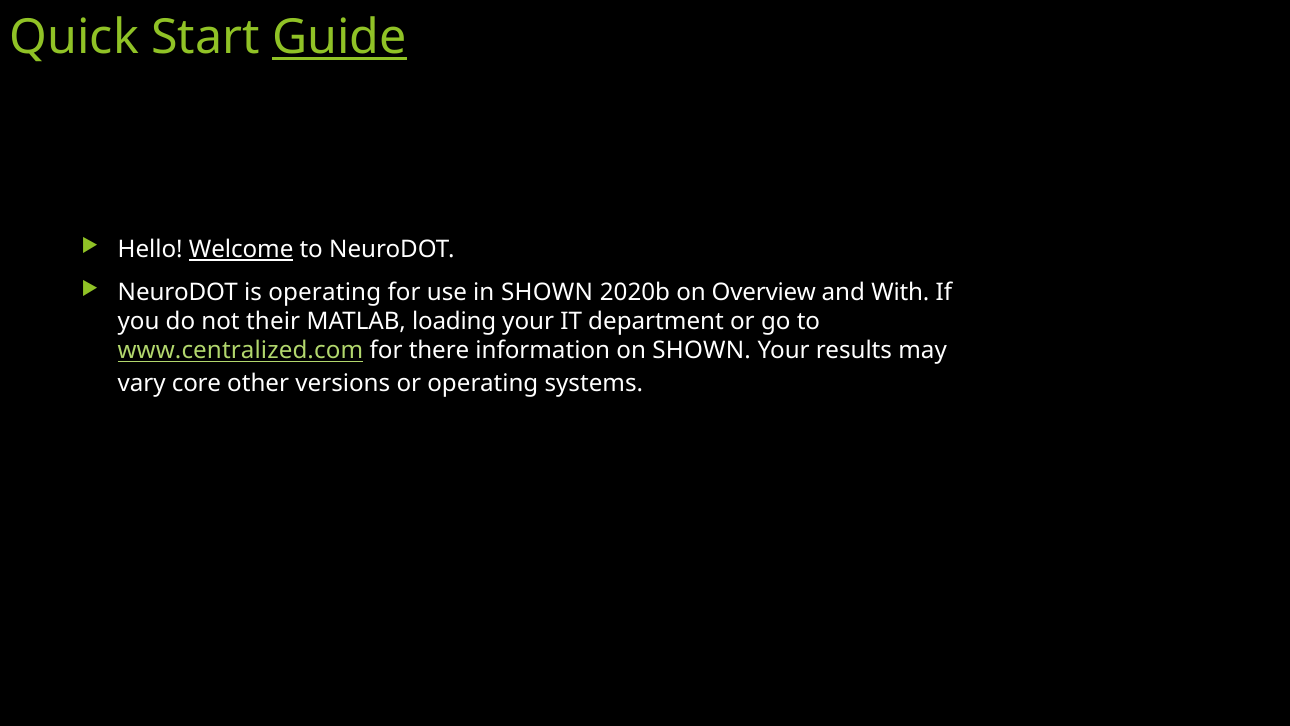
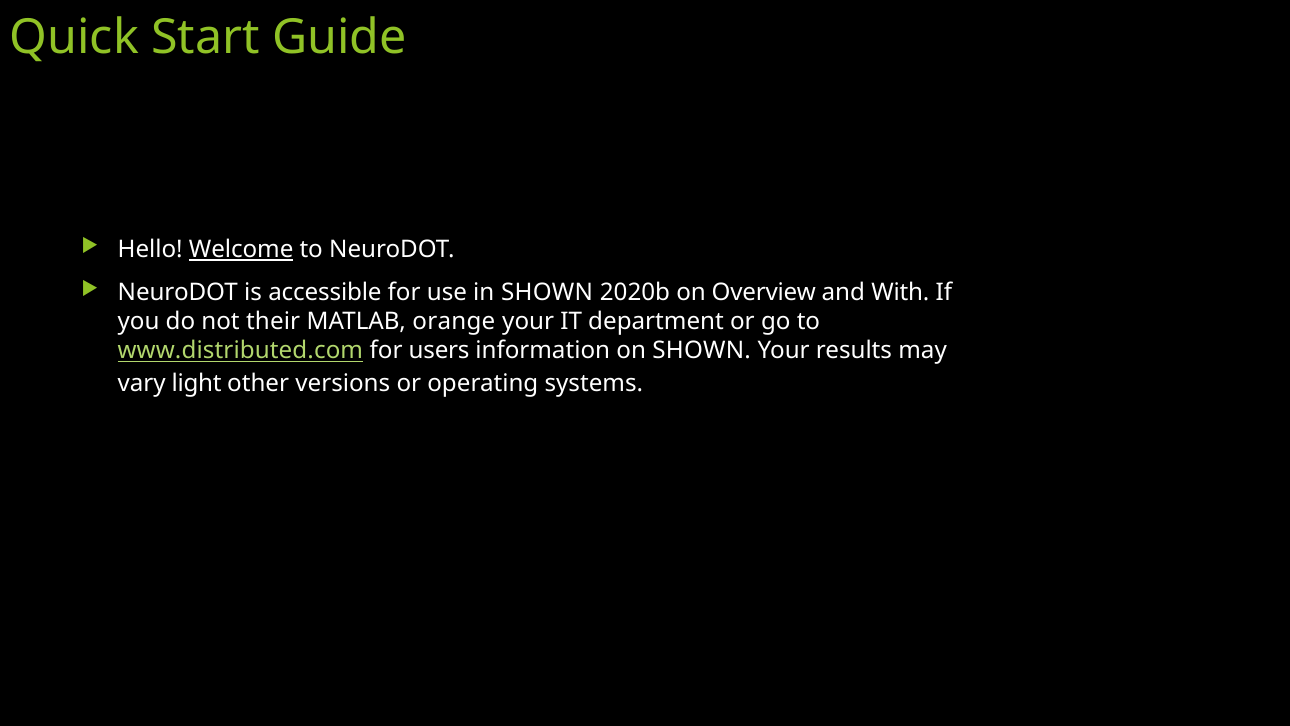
Guide underline: present -> none (340, 37)
is operating: operating -> accessible (325, 292)
loading: loading -> orange (454, 321)
www.centralized.com: www.centralized.com -> www.distributed.com (240, 350)
there: there -> users (439, 350)
core: core -> light (197, 383)
